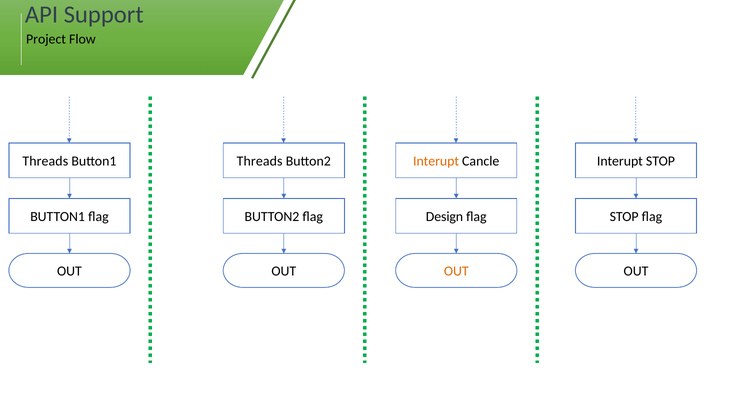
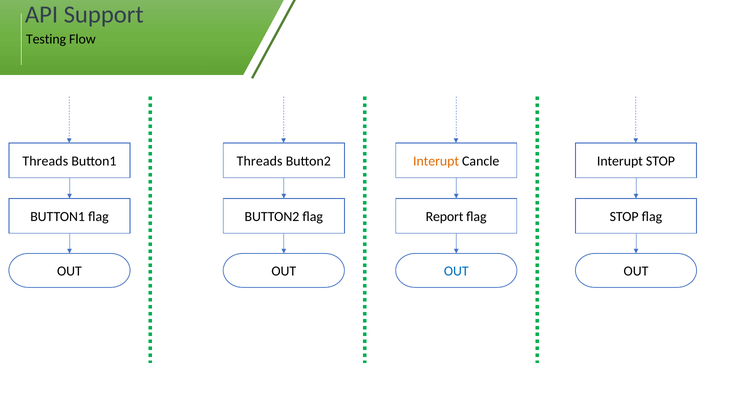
Project: Project -> Testing (46, 39)
Design: Design -> Report (445, 217)
OUT colour: orange -> blue (456, 271)
